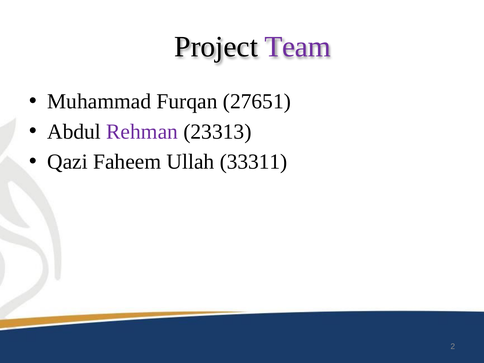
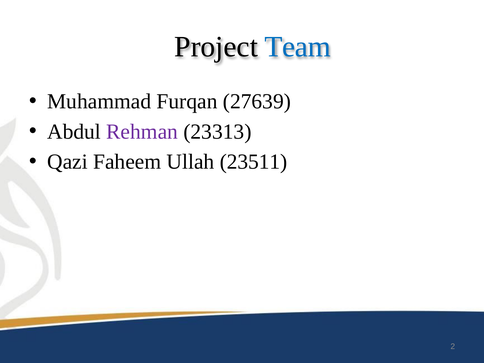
Team colour: purple -> blue (298, 47)
27651: 27651 -> 27639 (257, 102)
33311: 33311 -> 23511 (254, 162)
